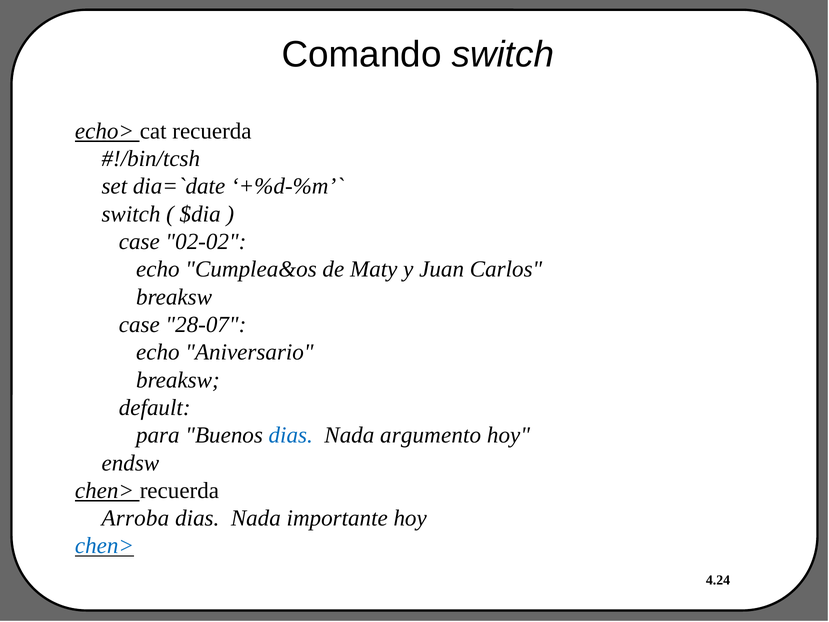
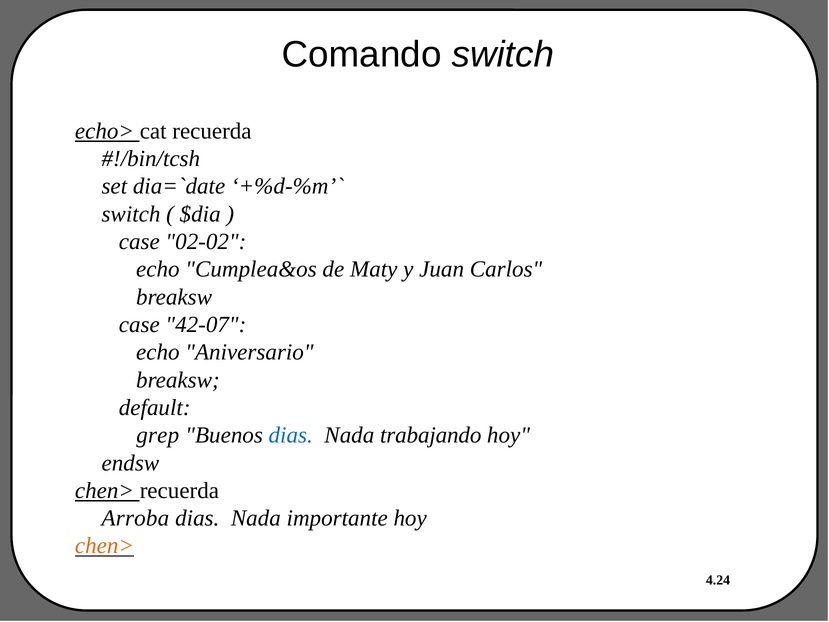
28-07: 28-07 -> 42-07 (206, 325)
para: para -> grep (158, 435)
argumento: argumento -> trabajando (431, 435)
chen> colour: blue -> orange (104, 546)
